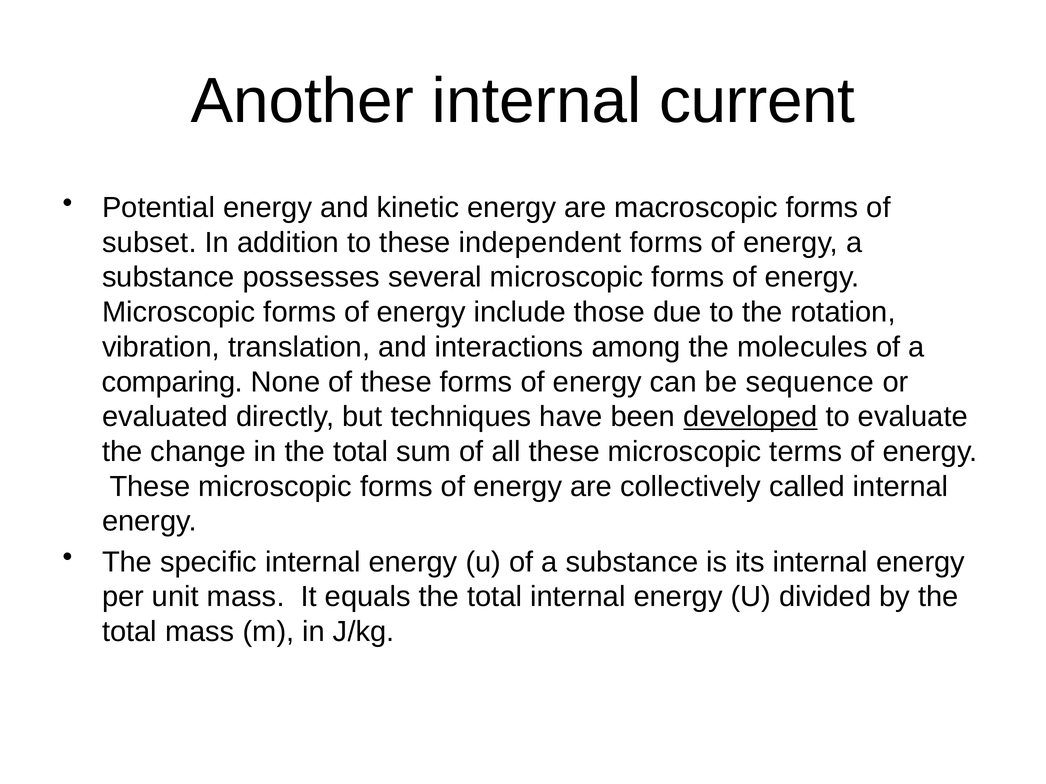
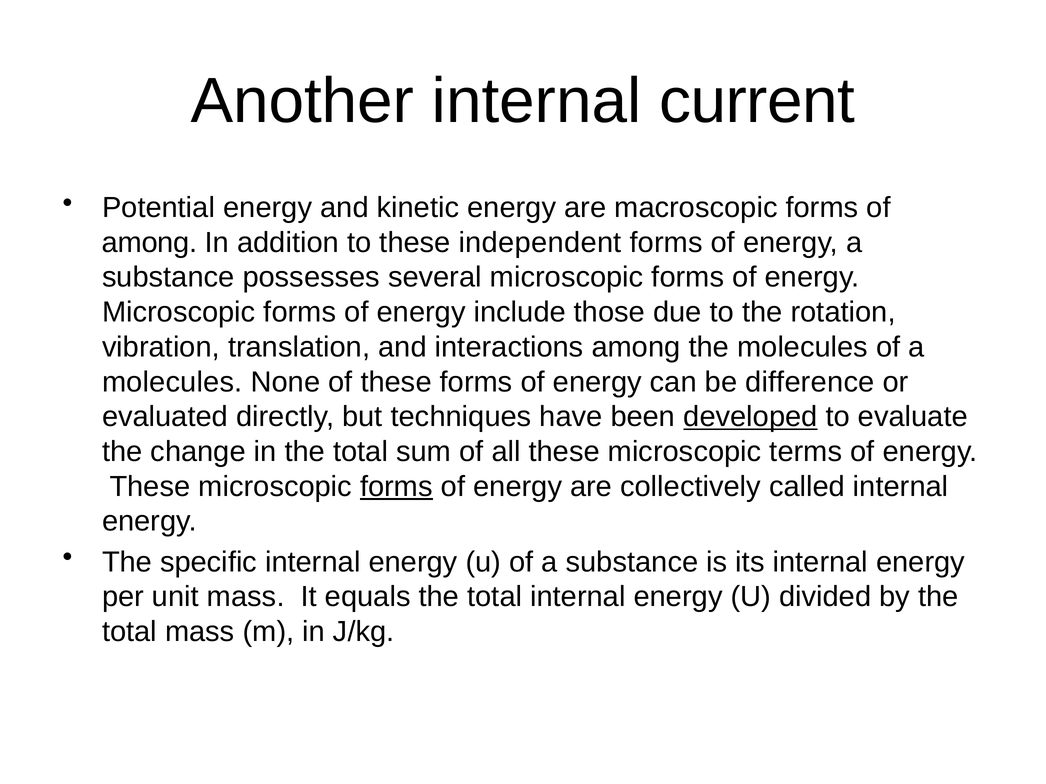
subset: subset -> among (150, 243)
comparing: comparing -> molecules (172, 382)
sequence: sequence -> difference (810, 382)
forms underline: none -> present (396, 487)
